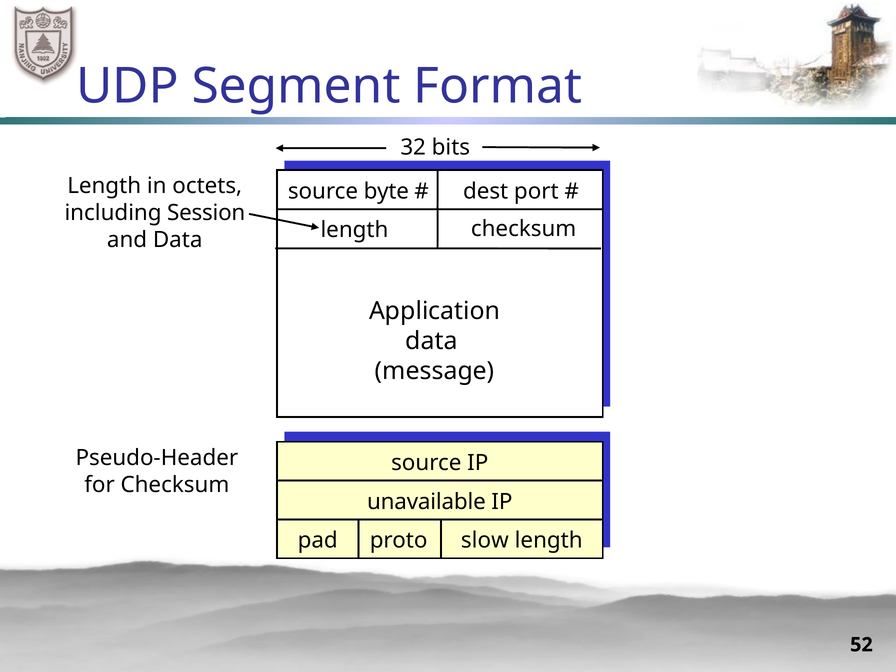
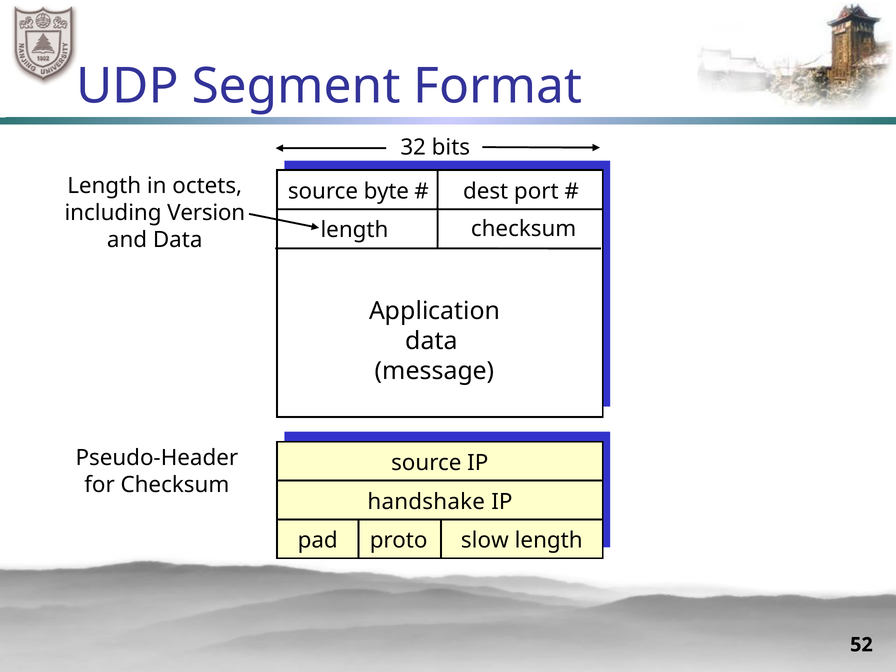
Session: Session -> Version (206, 213)
unavailable: unavailable -> handshake (426, 502)
